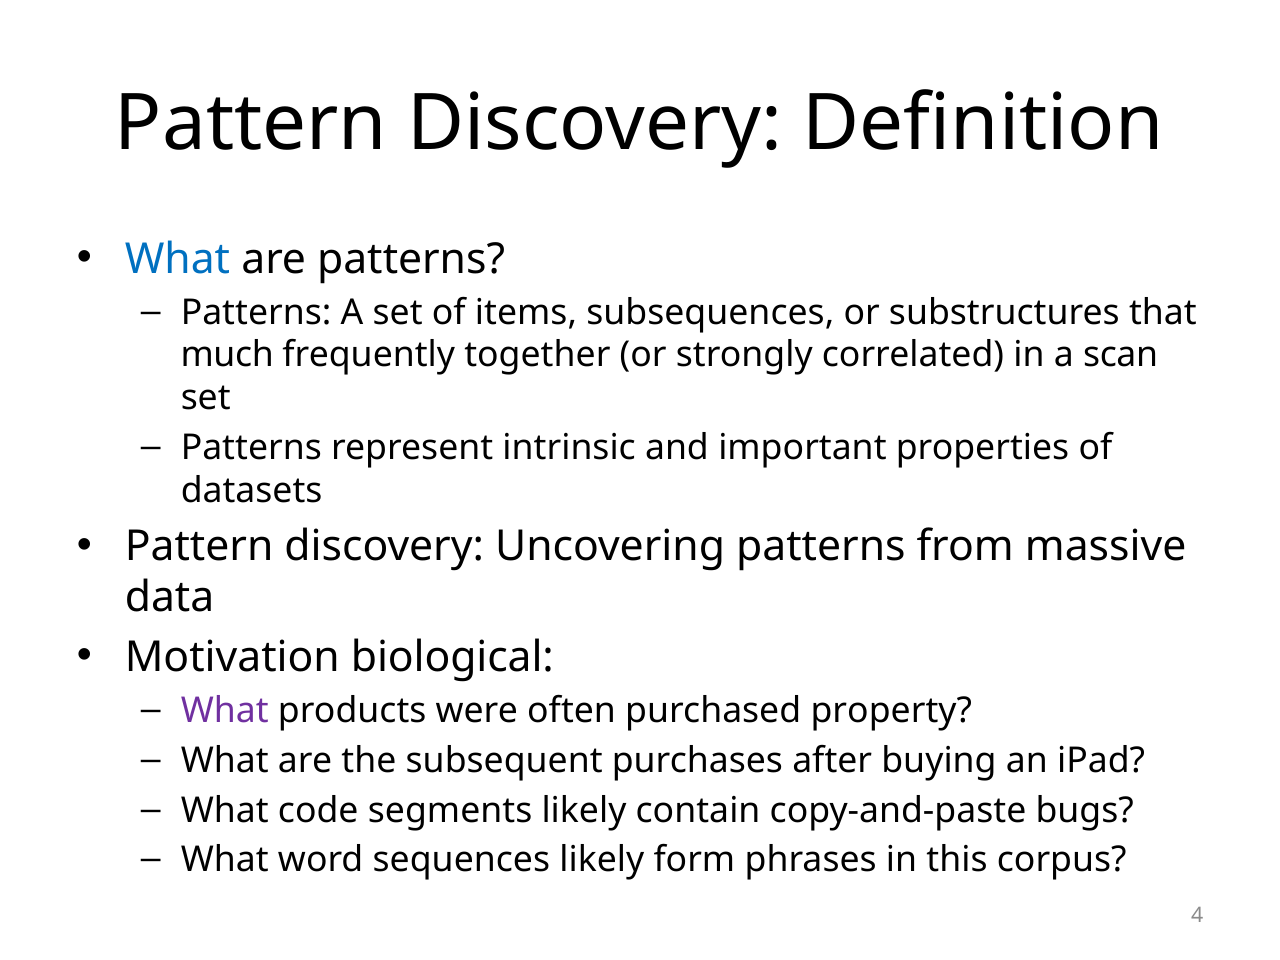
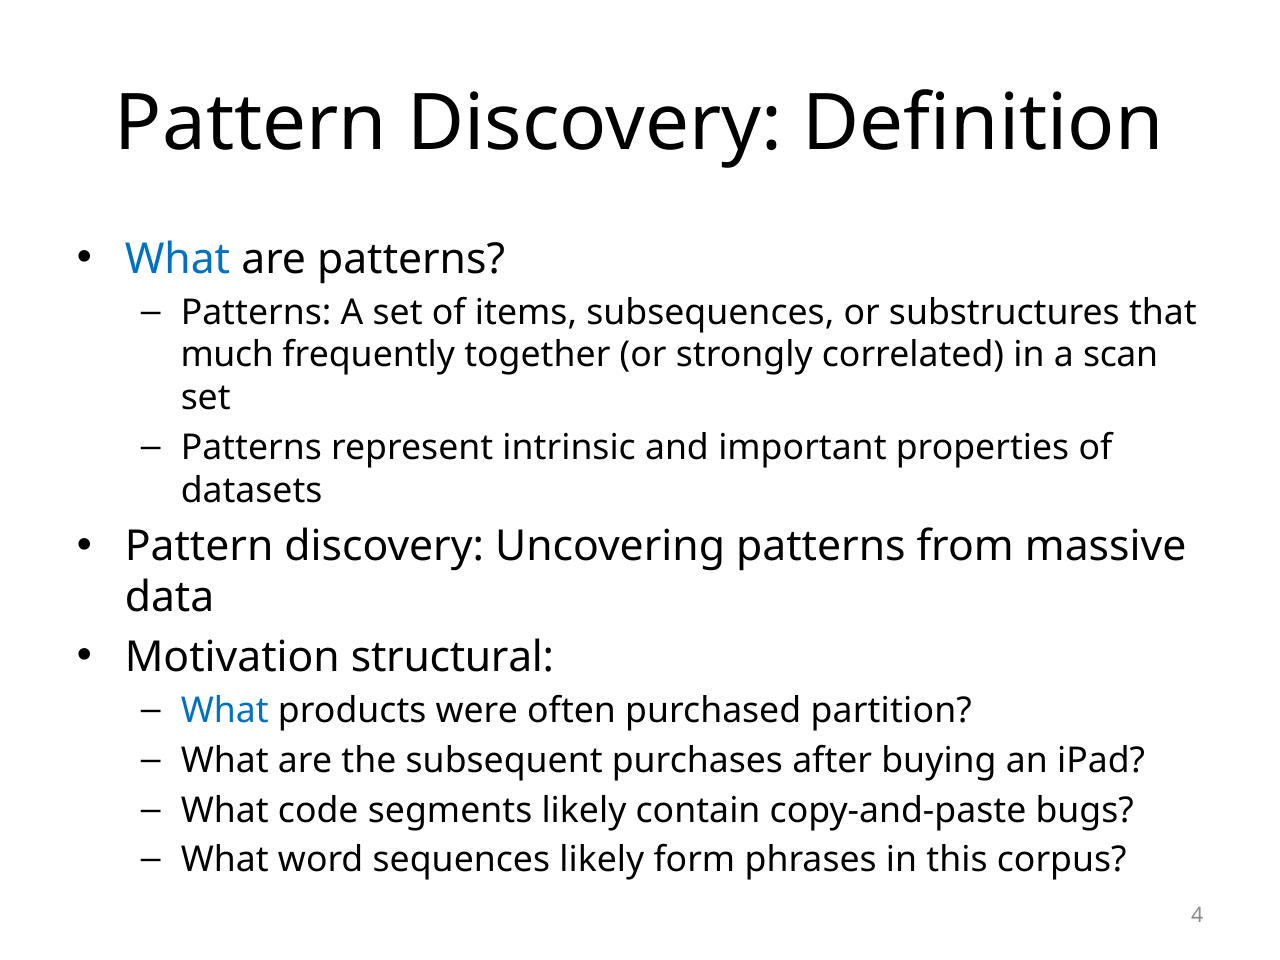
biological: biological -> structural (453, 657)
What colour: purple -> blue (225, 711)
property: property -> partition (891, 711)
